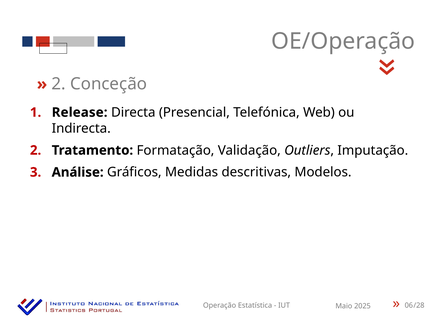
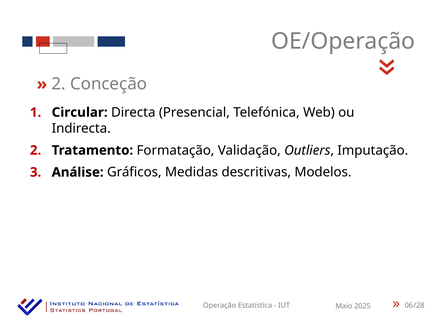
Release: Release -> Circular (80, 112)
